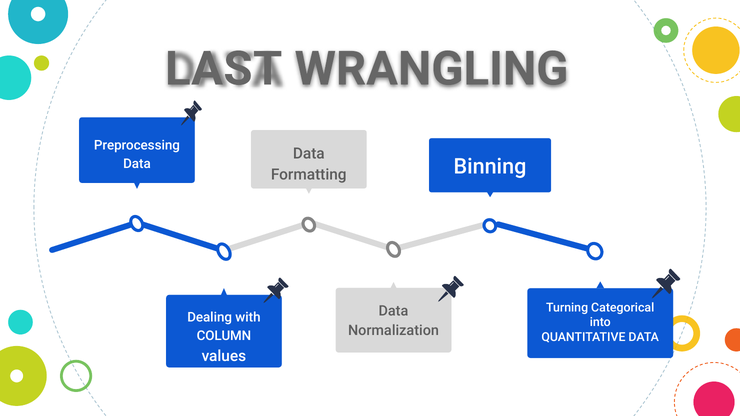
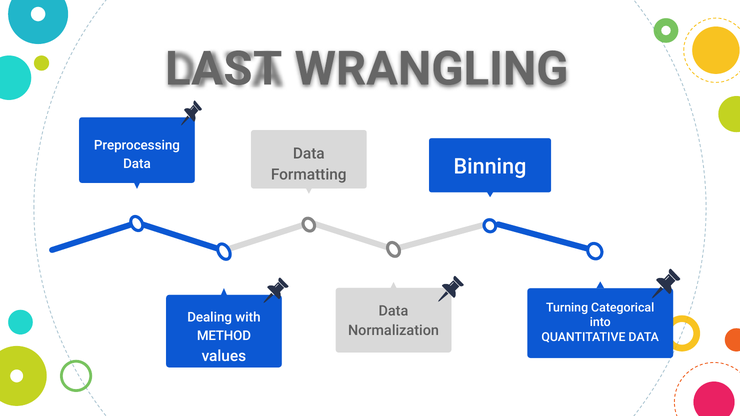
COLUMN: COLUMN -> METHOD (224, 336)
